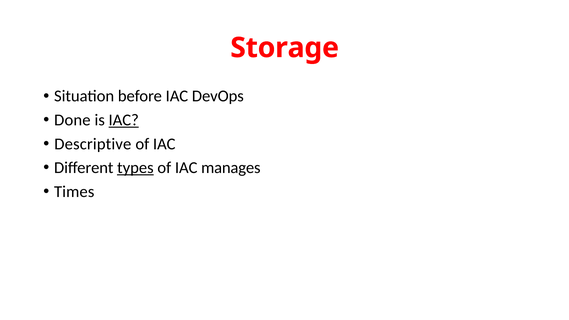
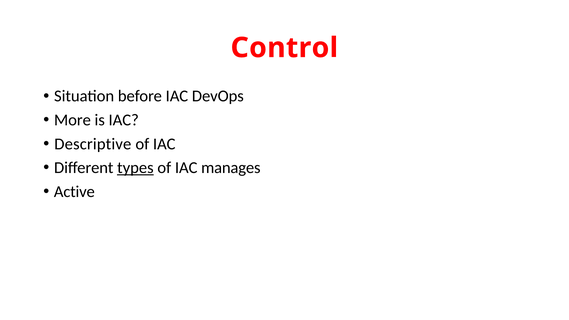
Storage: Storage -> Control (284, 48)
Done: Done -> More (72, 120)
IAC underline: present -> none (124, 120)
Times: Times -> Active (74, 192)
